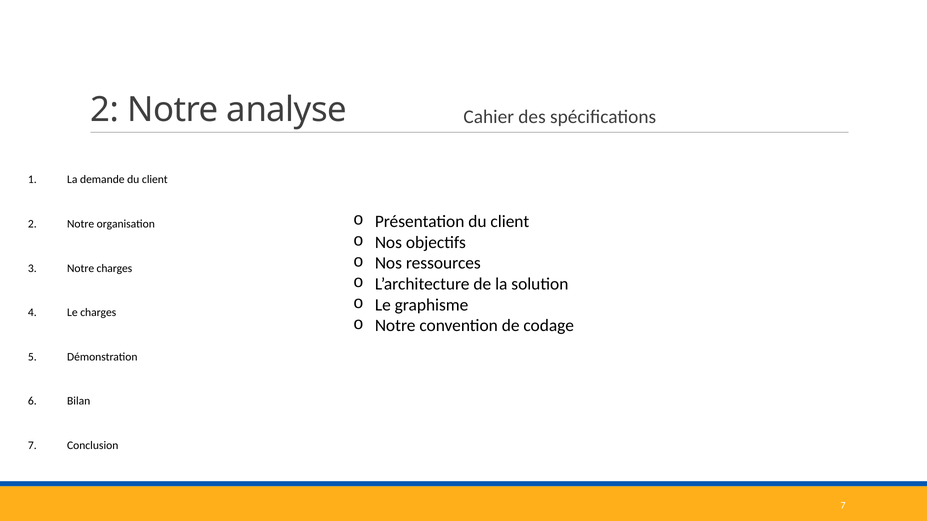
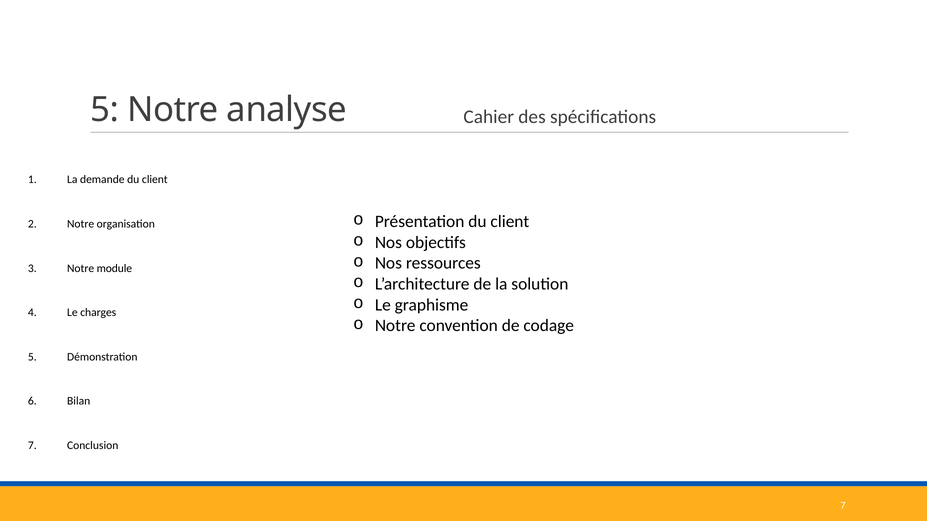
2: 2 -> 5 (105, 110)
Notre charges: charges -> module (114, 268)
